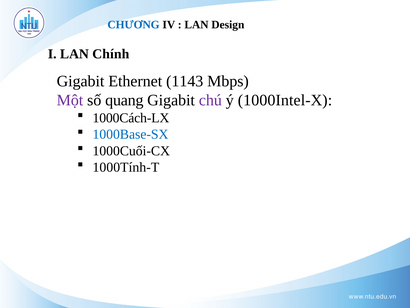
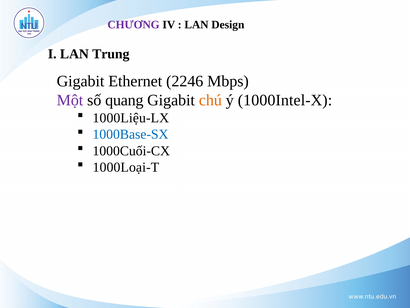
CHƯƠNG colour: blue -> purple (134, 25)
Chính: Chính -> Trung (111, 54)
1143: 1143 -> 2246 (185, 81)
chú colour: purple -> orange (210, 100)
1000Cách-LX: 1000Cách-LX -> 1000Liệu-LX (131, 118)
1000Tính-T: 1000Tính-T -> 1000Loại-T (126, 167)
